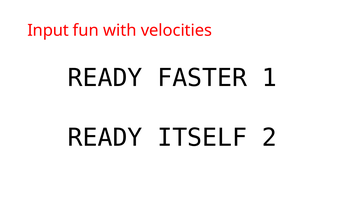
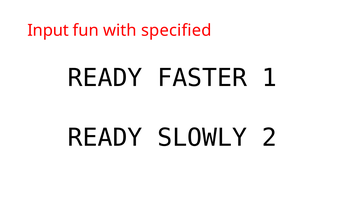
velocities: velocities -> specified (176, 30)
ITSELF: ITSELF -> SLOWLY (202, 138)
